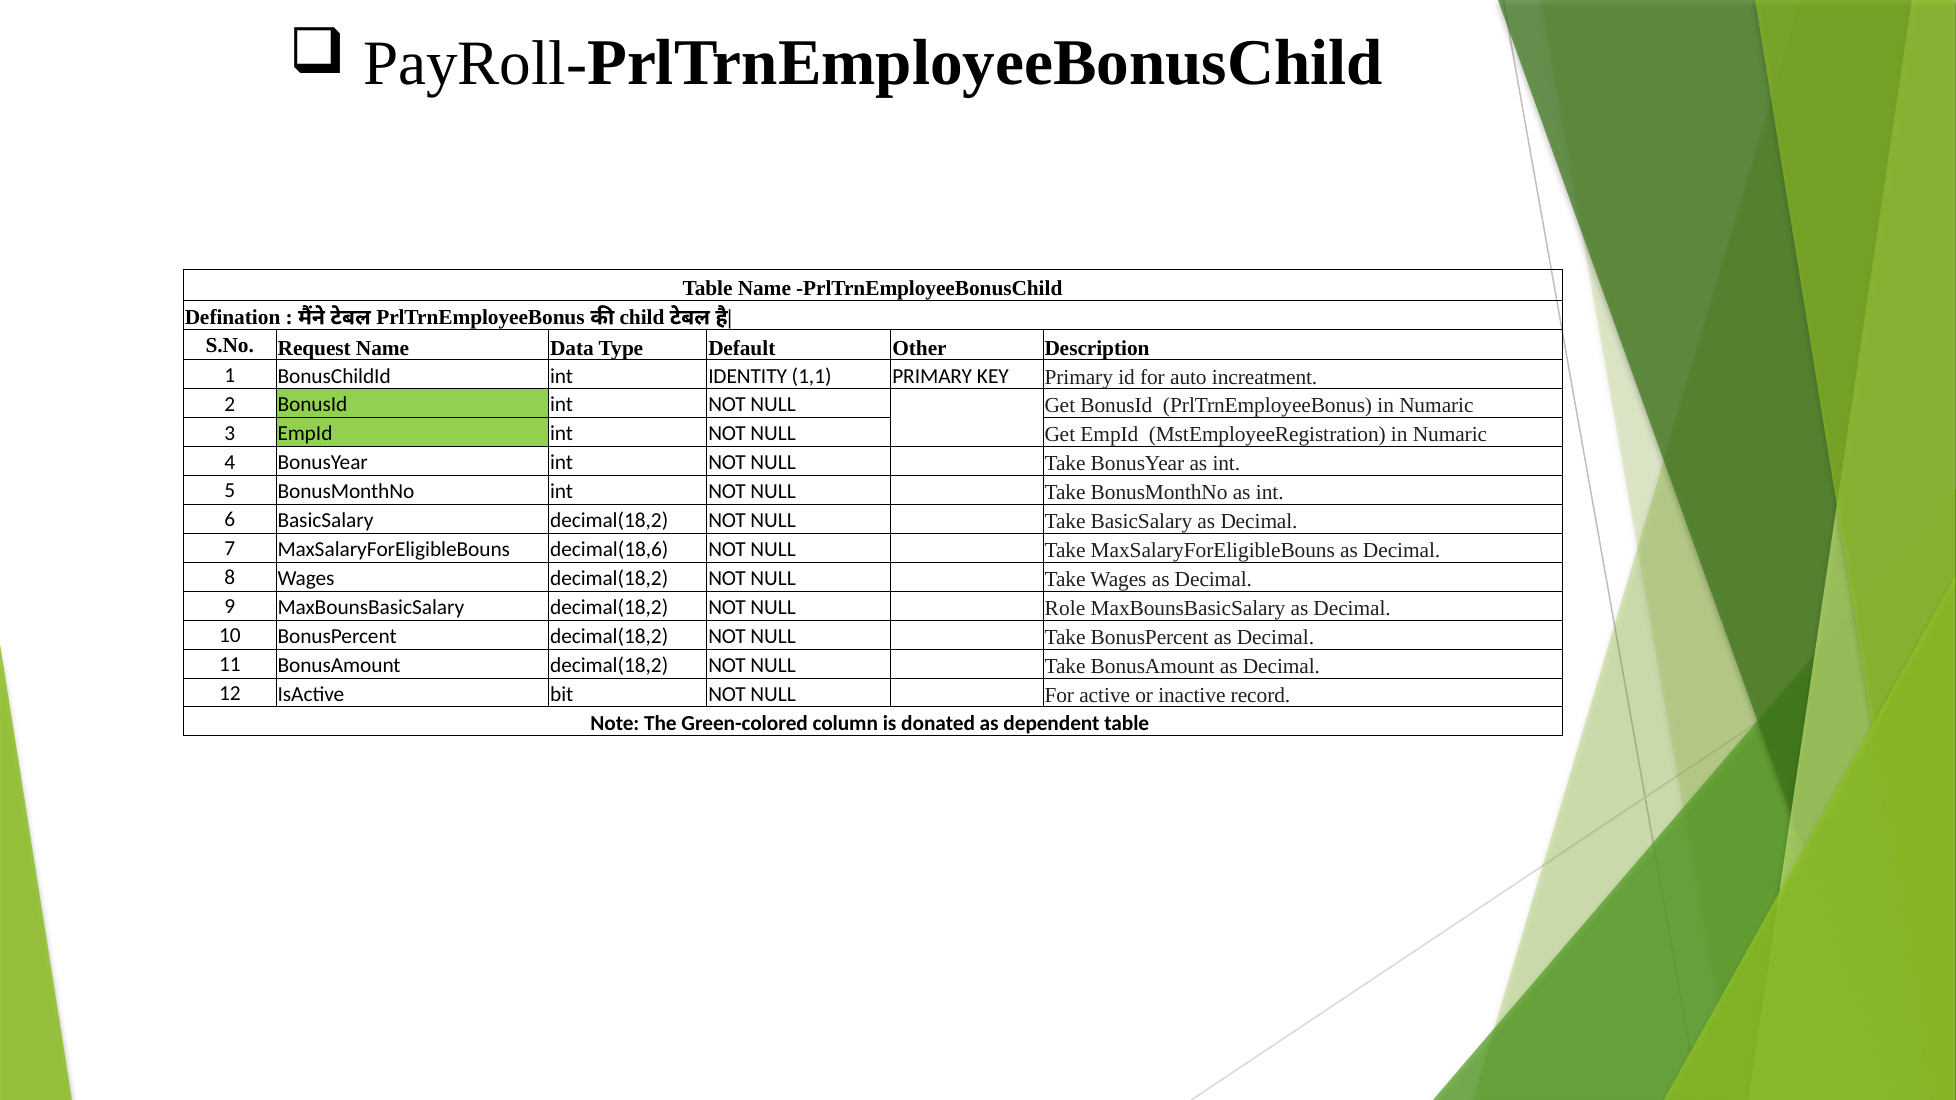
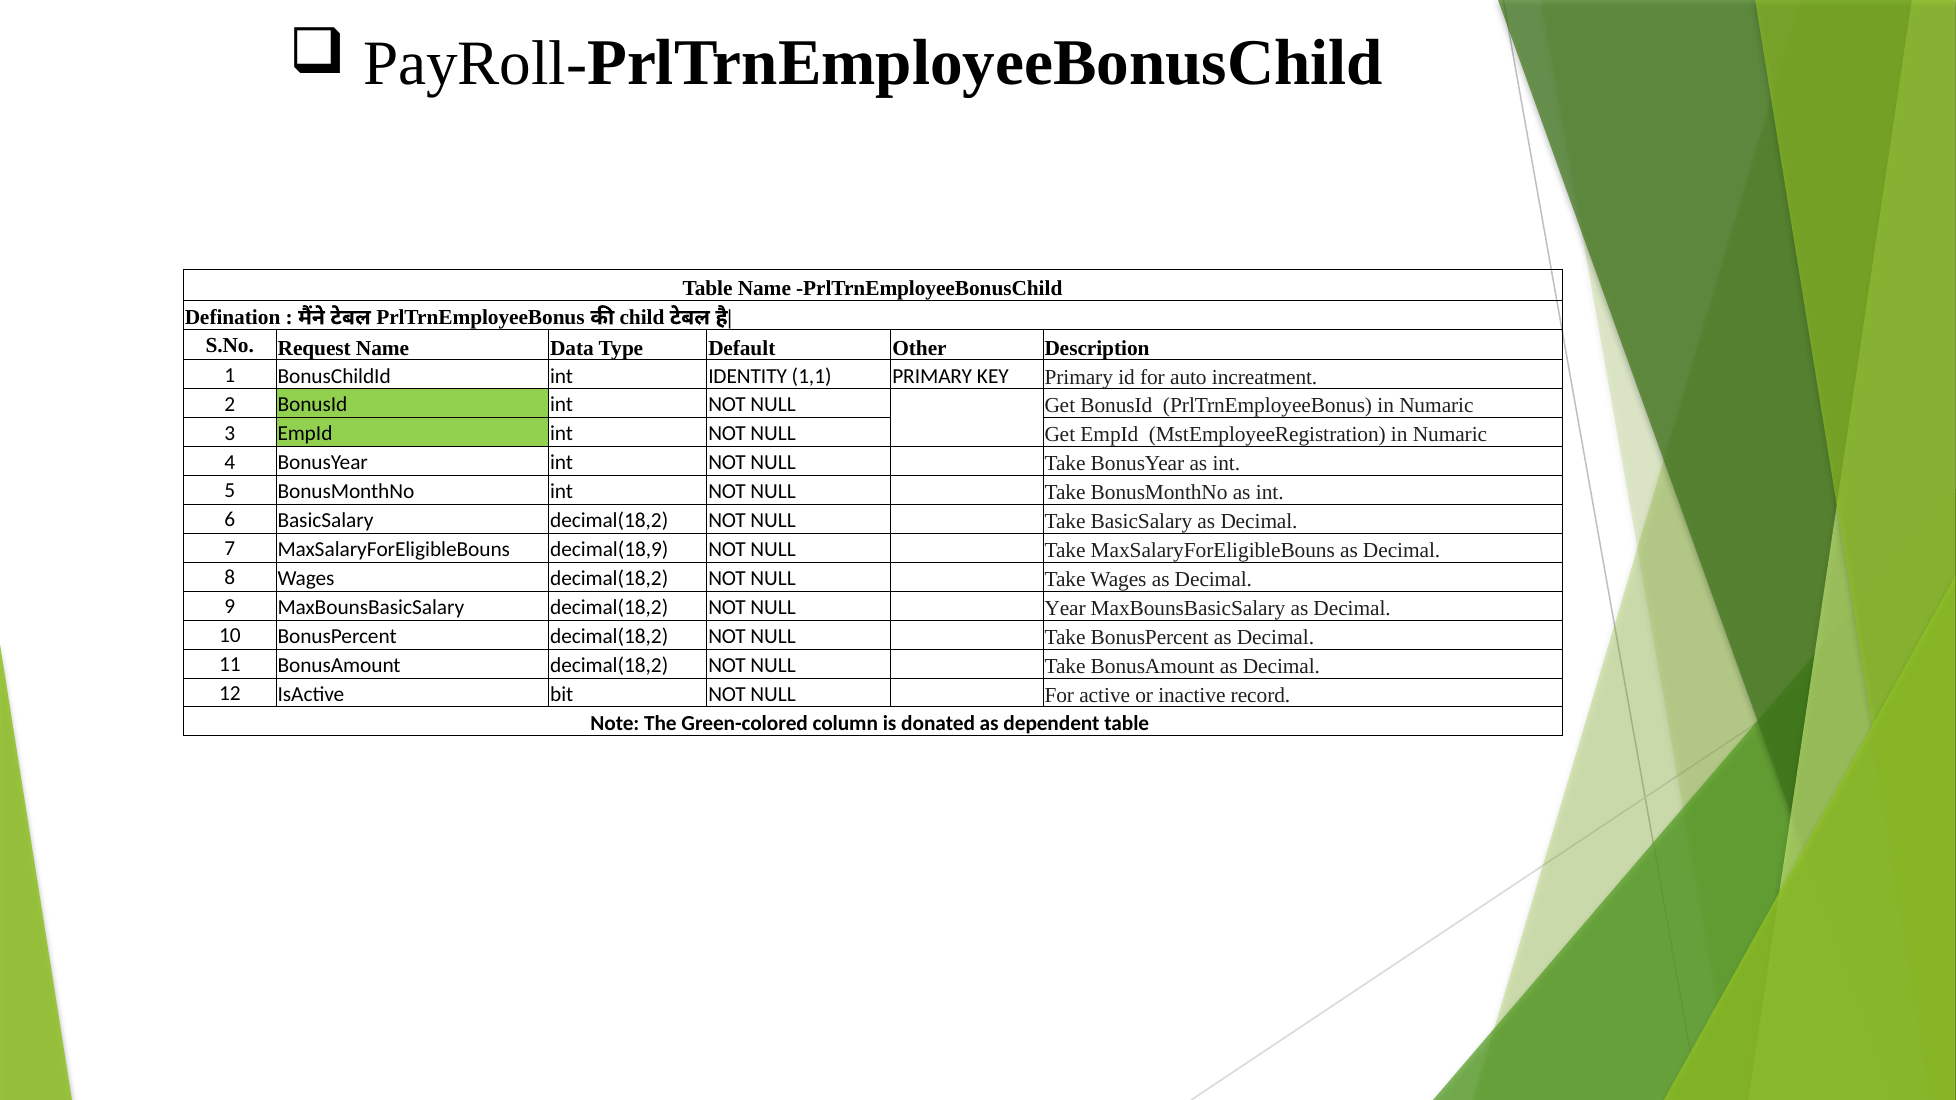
decimal(18,6: decimal(18,6 -> decimal(18,9 (609, 550)
Role: Role -> Year (1065, 609)
